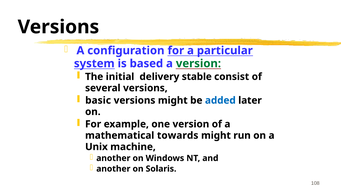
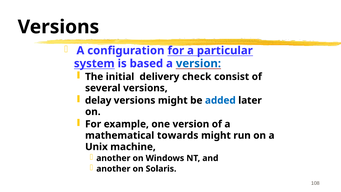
version colour: green -> blue (198, 63)
stable: stable -> check (197, 77)
basic: basic -> delay (98, 100)
